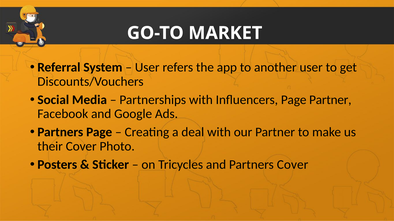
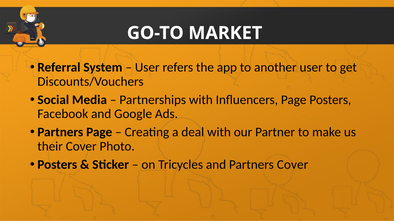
Page Partner: Partner -> Posters (330, 100)
